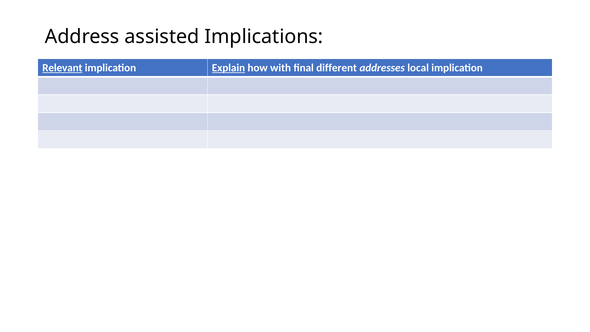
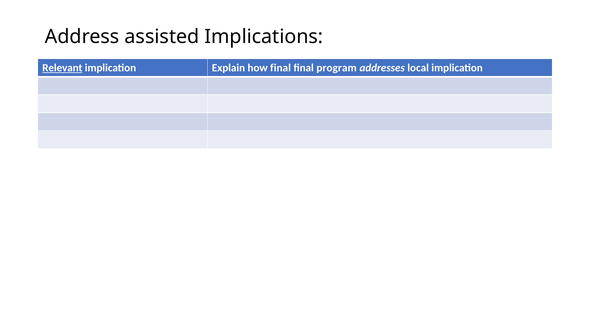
Explain underline: present -> none (228, 68)
how with: with -> final (281, 68)
different: different -> program (337, 68)
